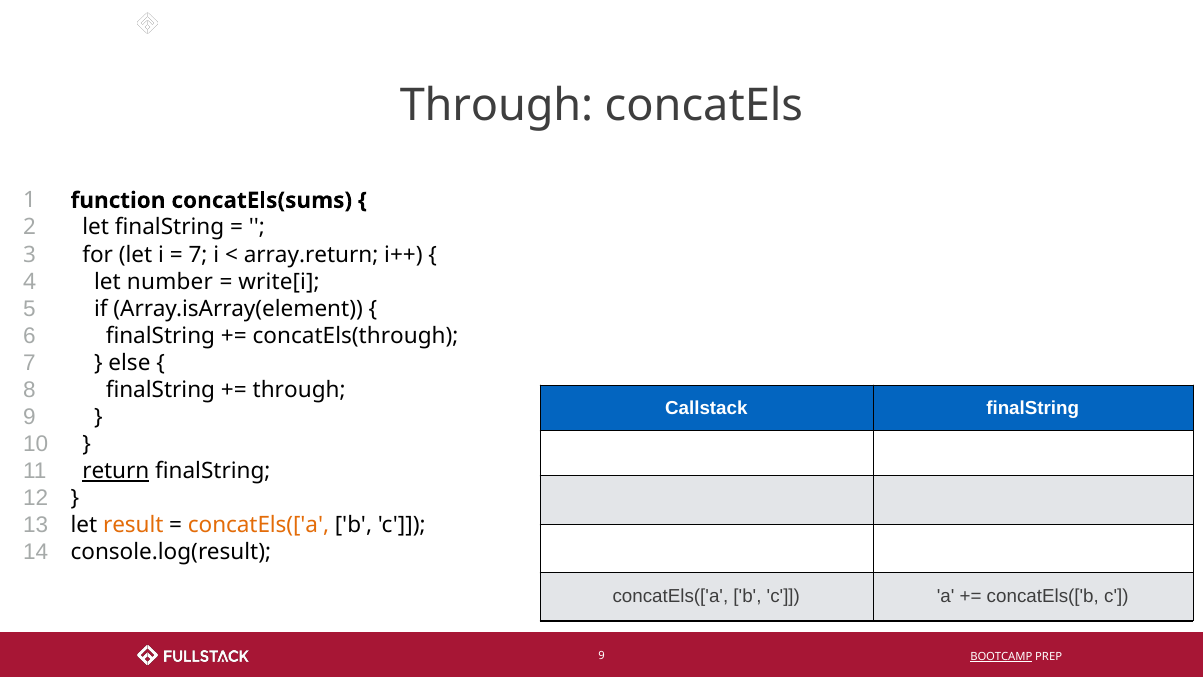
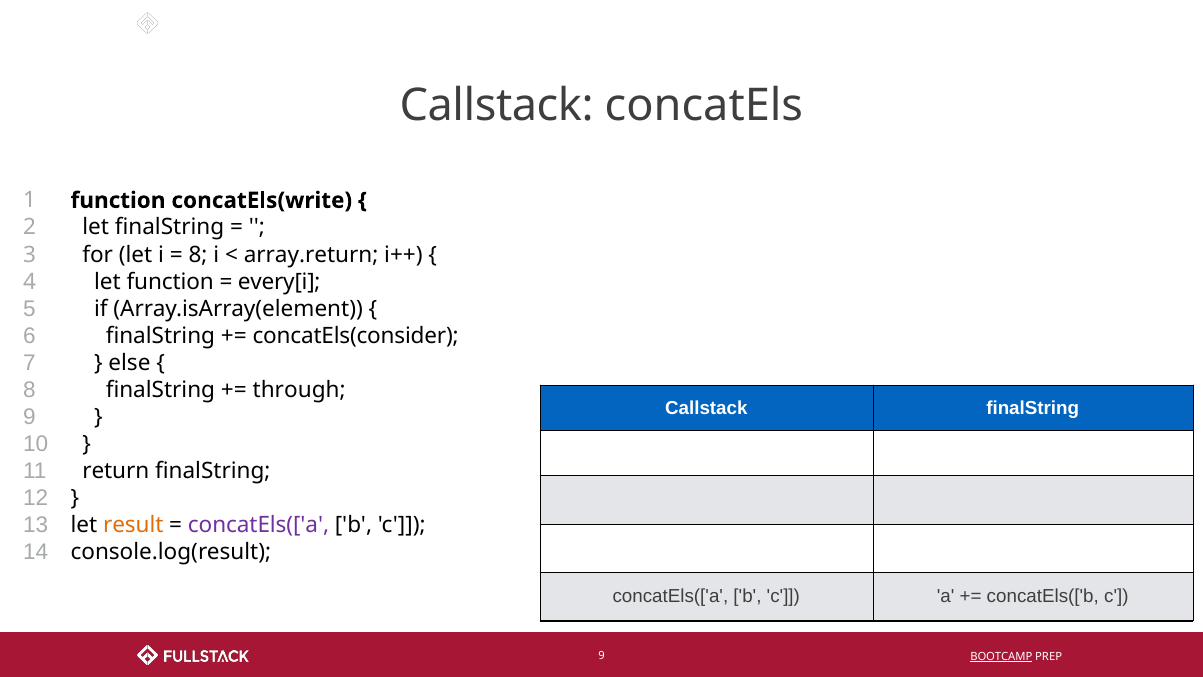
Through: Through -> Callstack (497, 105)
concatEls(sums: concatEls(sums -> concatEls(write (262, 200)
7: 7 -> 8 (198, 254)
let number: number -> function (170, 282)
write[i: write[i -> every[i (279, 282)
concatEls(through: concatEls(through -> concatEls(consider (356, 336)
return underline: present -> none (116, 471)
concatEls(['a colour: orange -> purple (259, 525)
